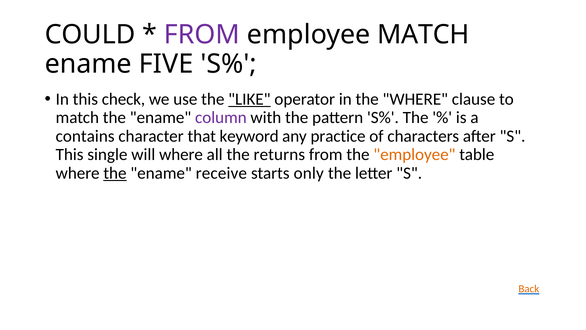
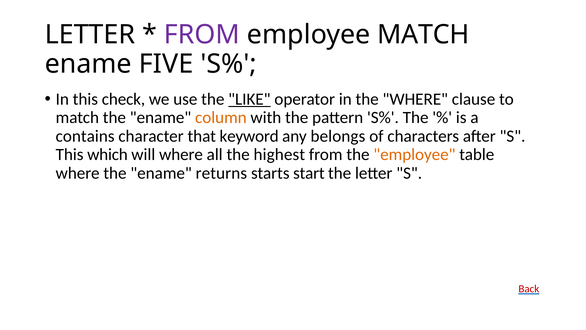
COULD: COULD -> LETTER (90, 35)
column colour: purple -> orange (221, 118)
practice: practice -> belongs (338, 136)
single: single -> which (108, 154)
returns: returns -> highest (279, 154)
the underline: present -> none (115, 173)
receive: receive -> returns (221, 173)
only: only -> start (309, 173)
Back colour: orange -> red (529, 289)
